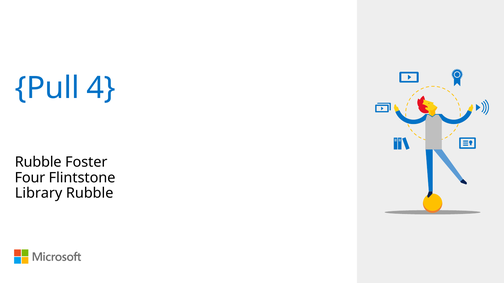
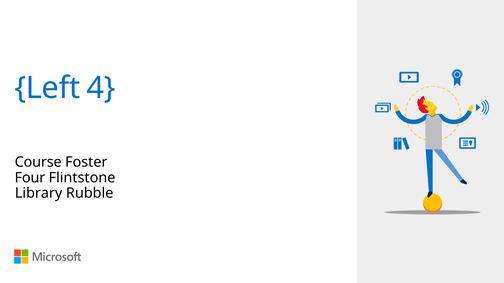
Pull: Pull -> Left (47, 88)
Rubble: Rubble -> Course (38, 162)
